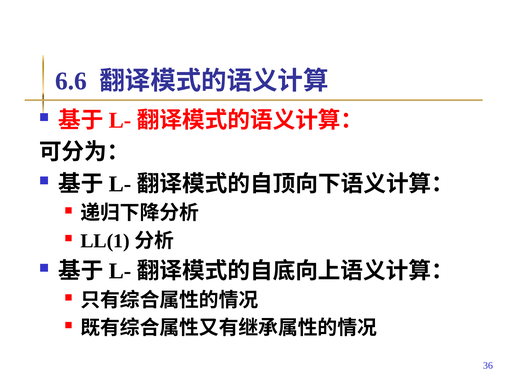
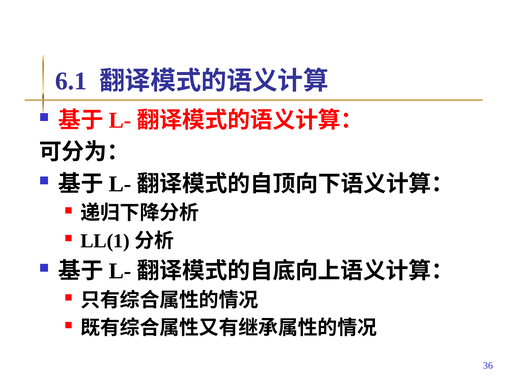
6.6: 6.6 -> 6.1 (71, 81)
